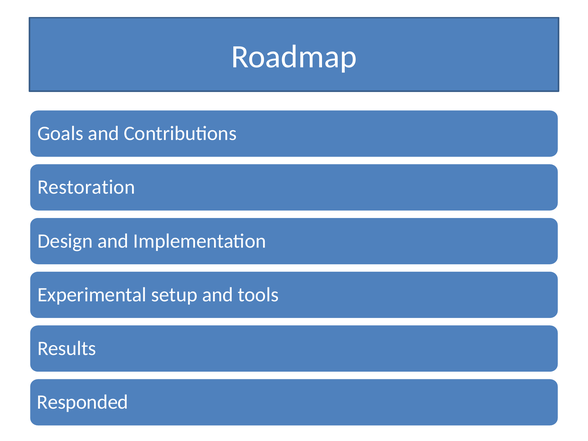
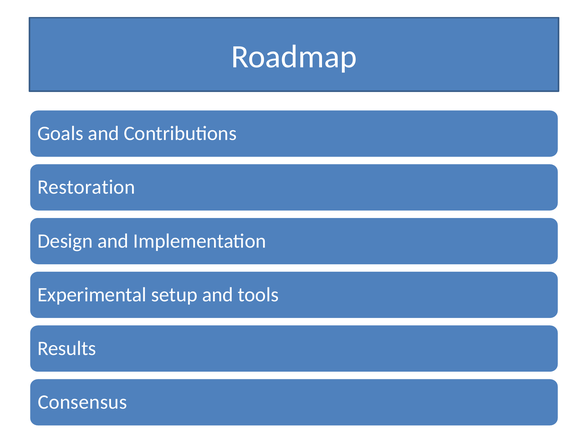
Responded: Responded -> Consensus (82, 402)
